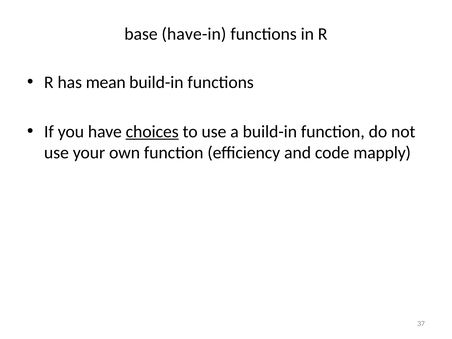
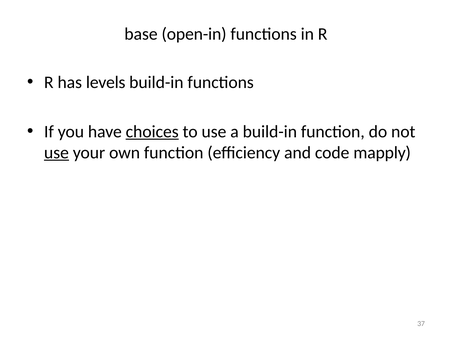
have-in: have-in -> open-in (194, 34)
mean: mean -> levels (106, 82)
use underline: none -> present (56, 153)
